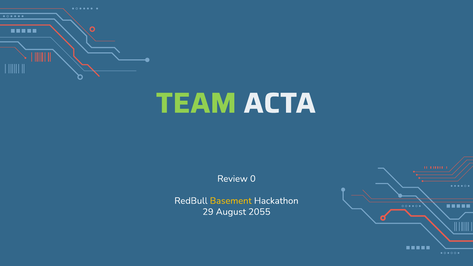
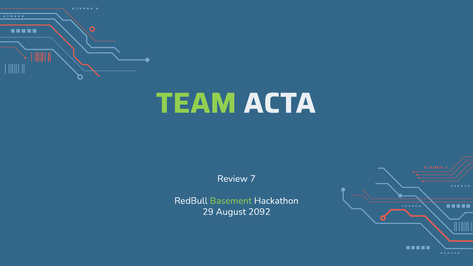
0: 0 -> 7 (253, 179)
Basement colour: yellow -> light green (231, 201)
2055: 2055 -> 2092 (259, 212)
